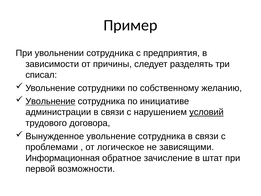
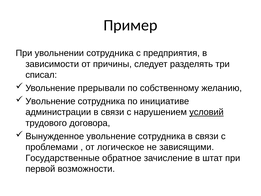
сотрудники: сотрудники -> прерывали (101, 88)
Увольнение underline: present -> none (50, 101)
Информационная: Информационная -> Государственные (63, 158)
